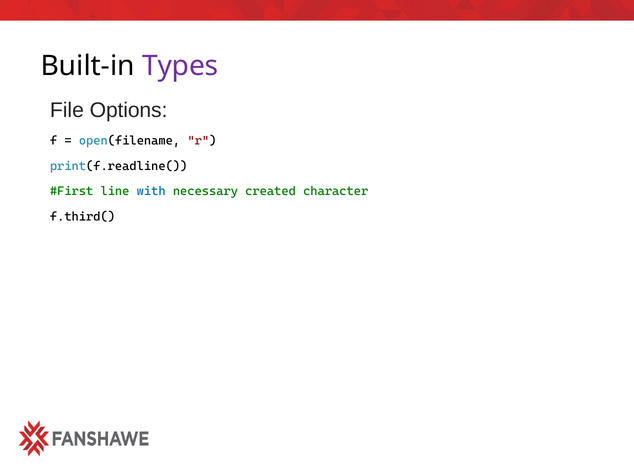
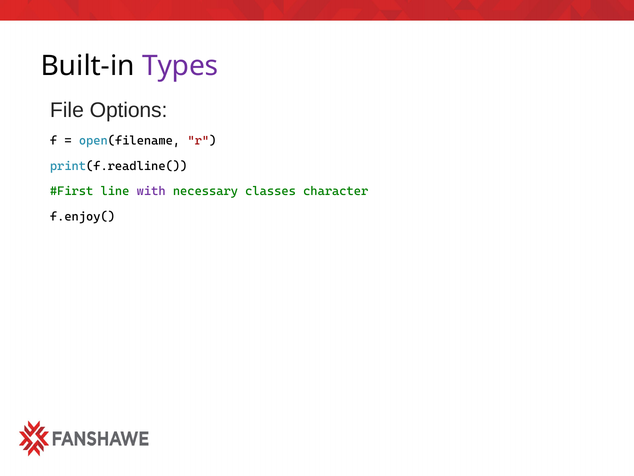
with colour: blue -> purple (151, 191)
created: created -> classes (271, 191)
f.third(: f.third( -> f.enjoy( (82, 217)
